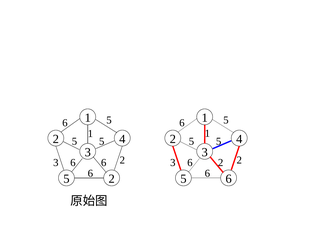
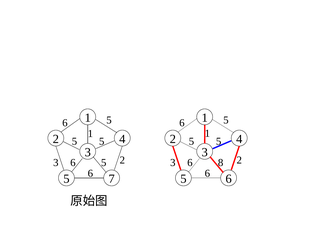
3 2: 2 -> 8 (221, 163)
3 6: 6 -> 5 (104, 163)
2: 2 -> 7 (112, 179)
